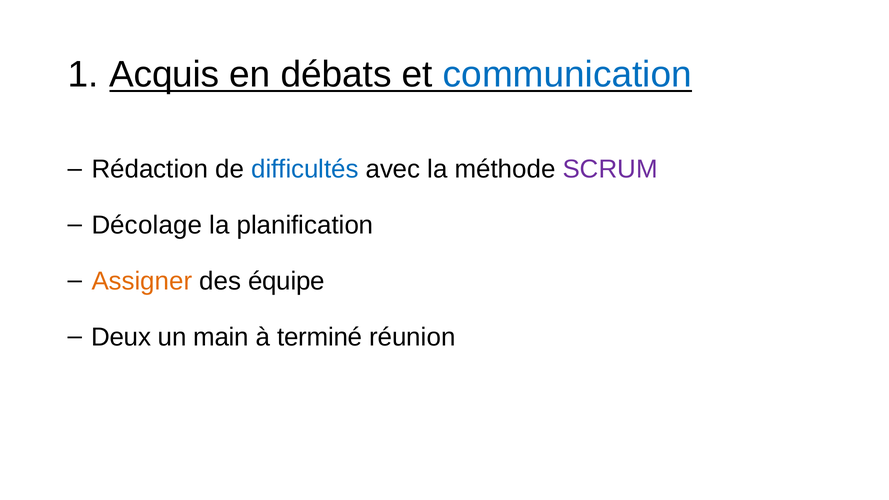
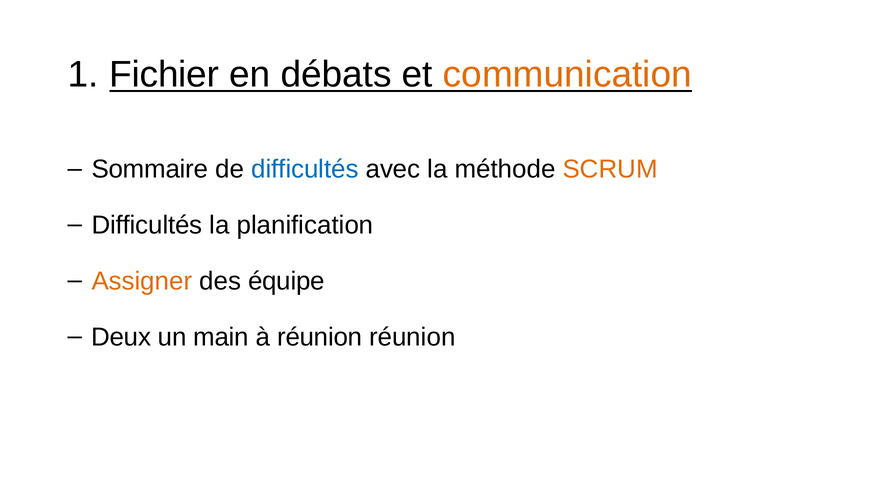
Acquis: Acquis -> Fichier (164, 75)
communication colour: blue -> orange (567, 75)
Rédaction: Rédaction -> Sommaire (150, 169)
SCRUM colour: purple -> orange (610, 169)
Décolage: Décolage -> Difficultés (147, 225)
à terminé: terminé -> réunion (320, 337)
